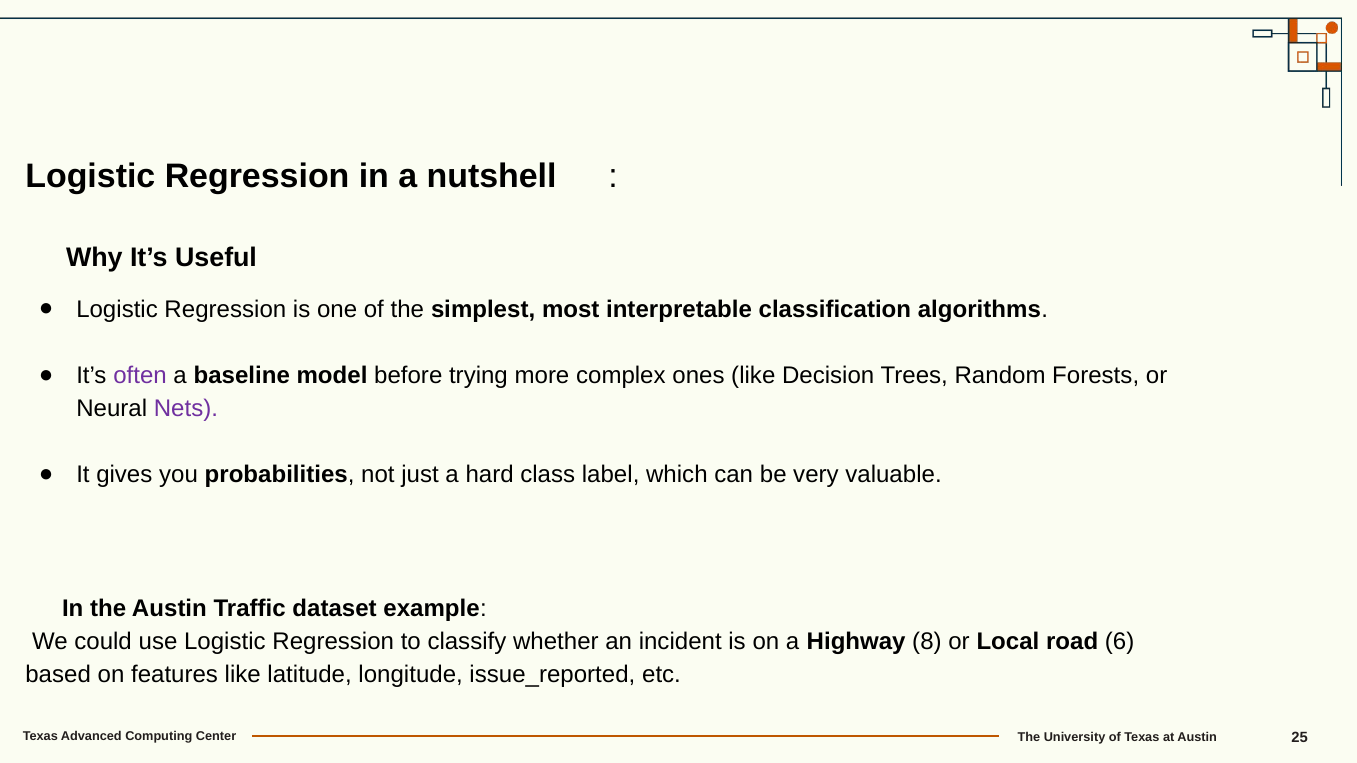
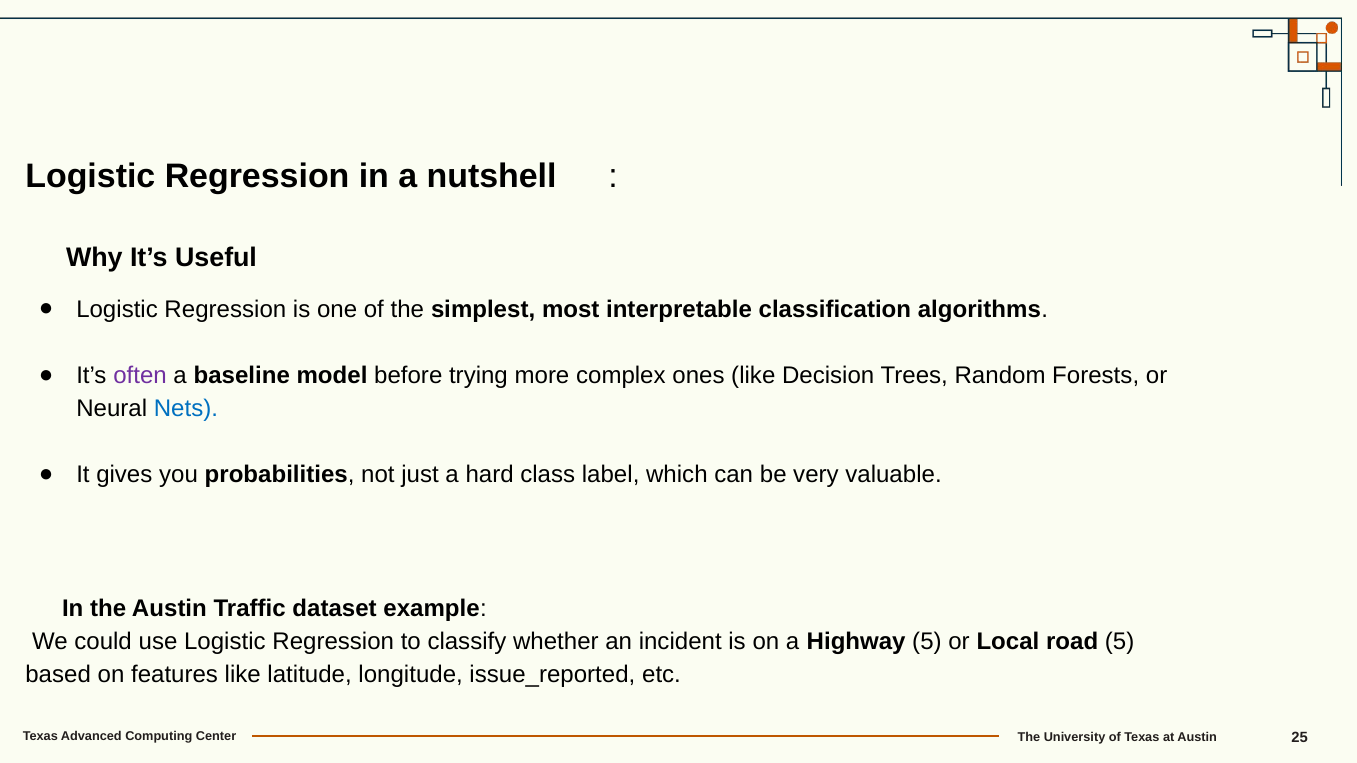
Nets colour: purple -> blue (186, 409)
Highway 8: 8 -> 5 (927, 642)
road 6: 6 -> 5 (1120, 642)
